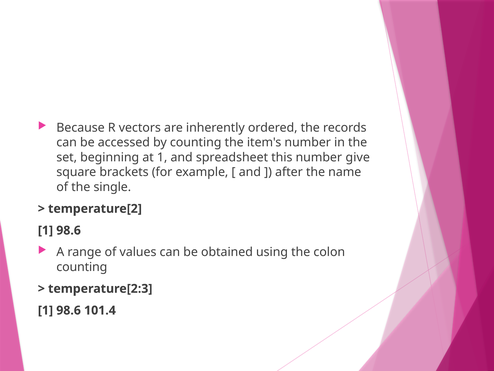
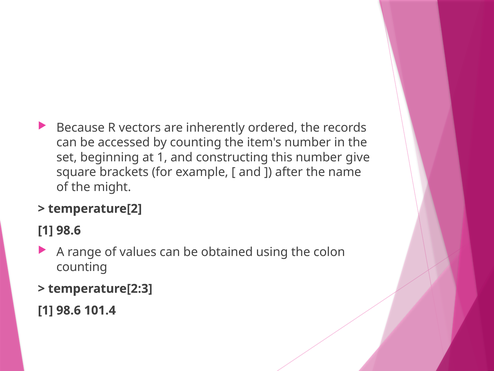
spreadsheet: spreadsheet -> constructing (232, 157)
single: single -> might (112, 187)
